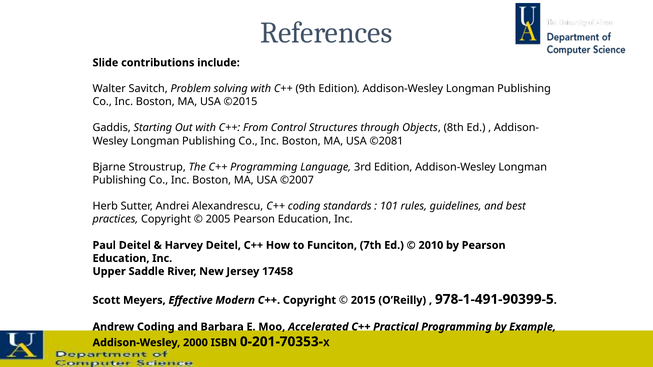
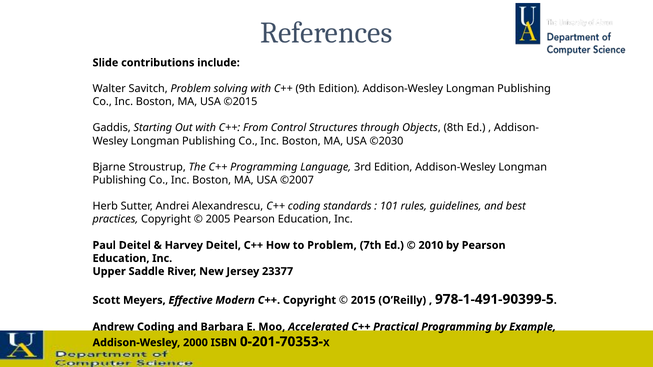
©2081: ©2081 -> ©2030 (387, 141)
to Funciton: Funciton -> Problem (332, 245)
17458: 17458 -> 23377 (278, 272)
